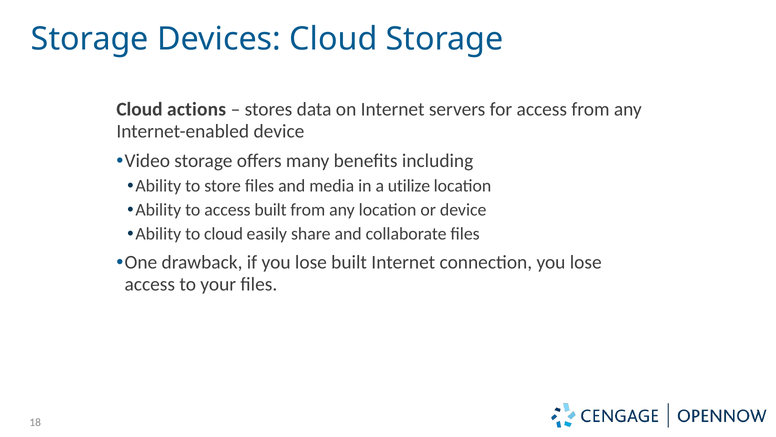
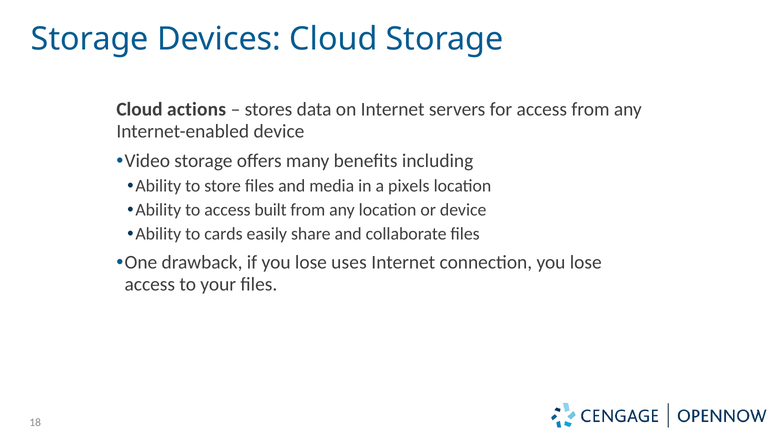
utilize: utilize -> pixels (409, 186)
to cloud: cloud -> cards (223, 233)
lose built: built -> uses (349, 262)
